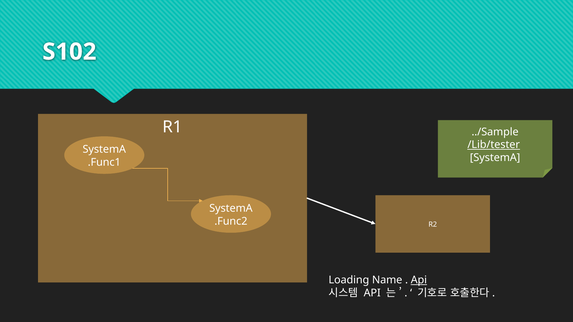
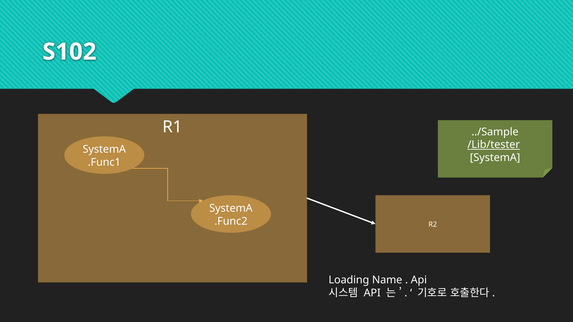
Api underline: present -> none (419, 280)
